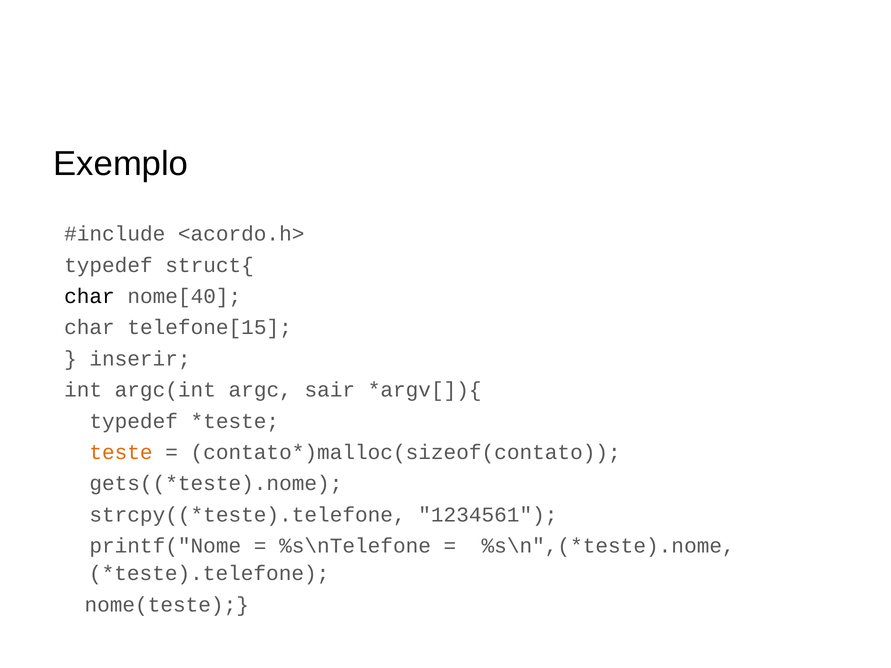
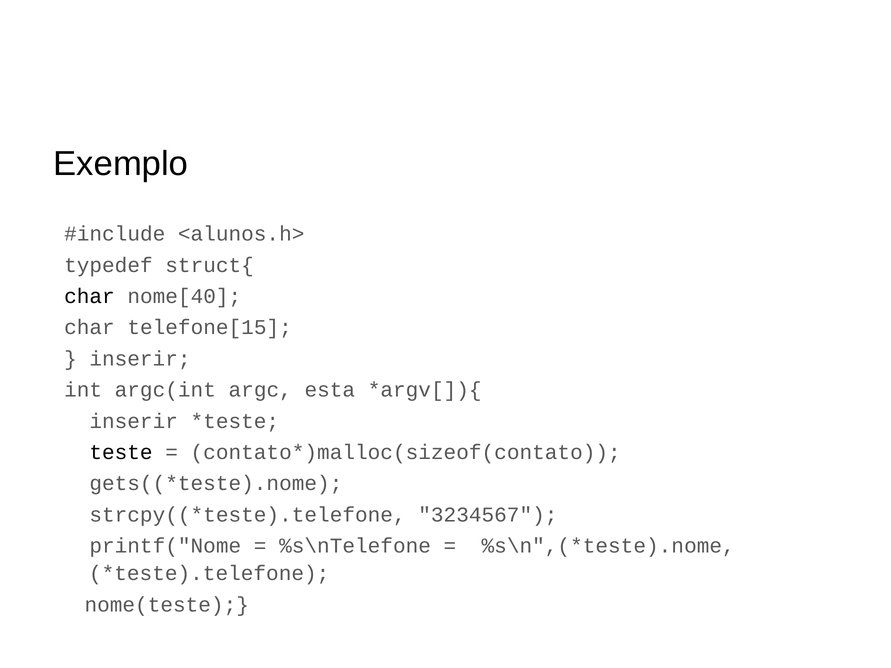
<acordo.h>: <acordo.h> -> <alunos.h> (241, 234)
sair: sair -> esta (330, 390)
typedef: typedef -> inserir (134, 421)
teste colour: orange -> black (121, 452)
1234561: 1234561 -> 3234567 (488, 515)
